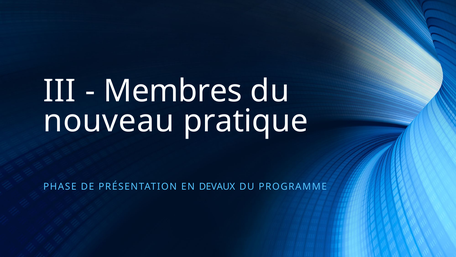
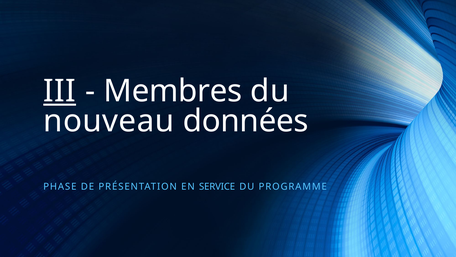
III underline: none -> present (59, 91)
pratique: pratique -> données (246, 121)
DEVAUX: DEVAUX -> SERVICE (217, 186)
